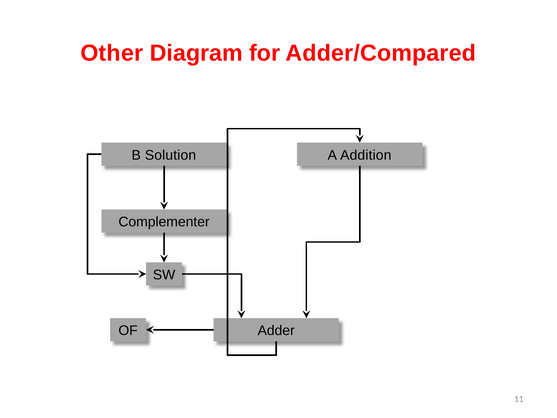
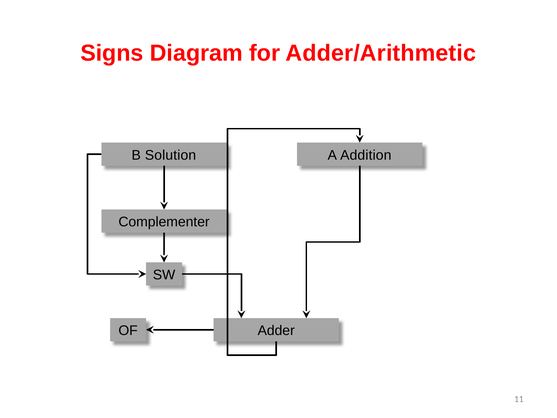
Other: Other -> Signs (112, 53)
Adder/Compared: Adder/Compared -> Adder/Arithmetic (381, 53)
